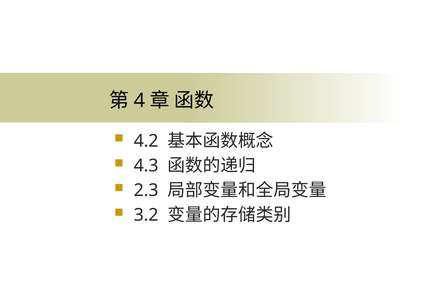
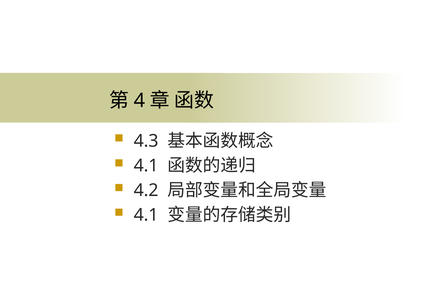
4.2: 4.2 -> 4.3 (146, 141)
4.3: 4.3 -> 4.1 (146, 165)
2.3: 2.3 -> 4.2 (146, 190)
3.2: 3.2 -> 4.1 (146, 215)
